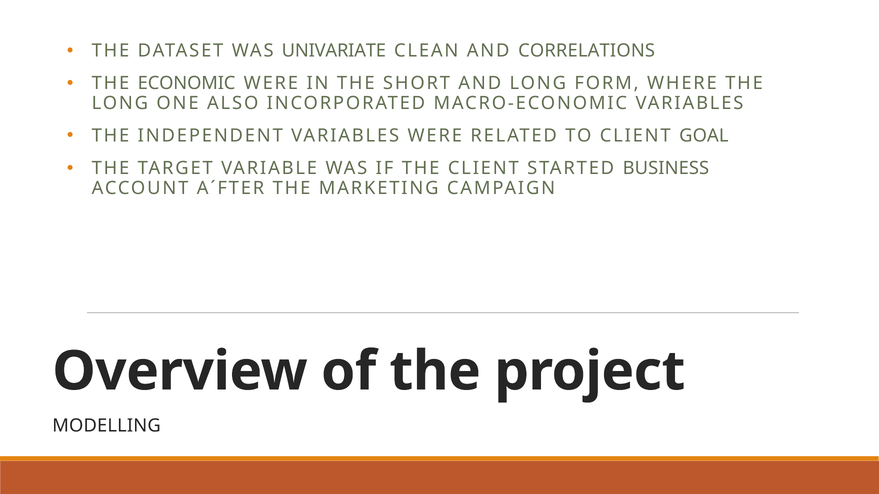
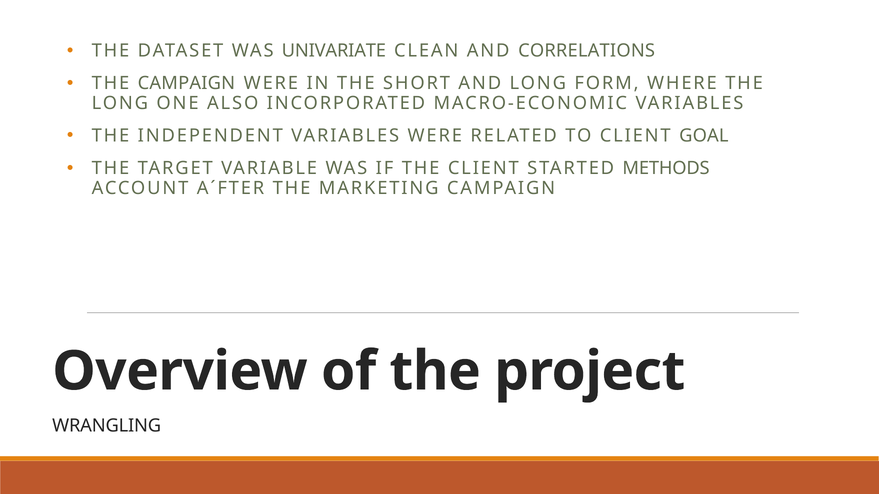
THE ECONOMIC: ECONOMIC -> CAMPAIGN (186, 83)
BUSINESS: BUSINESS -> METHODS (666, 168)
MODELLING: MODELLING -> WRANGLING (107, 426)
